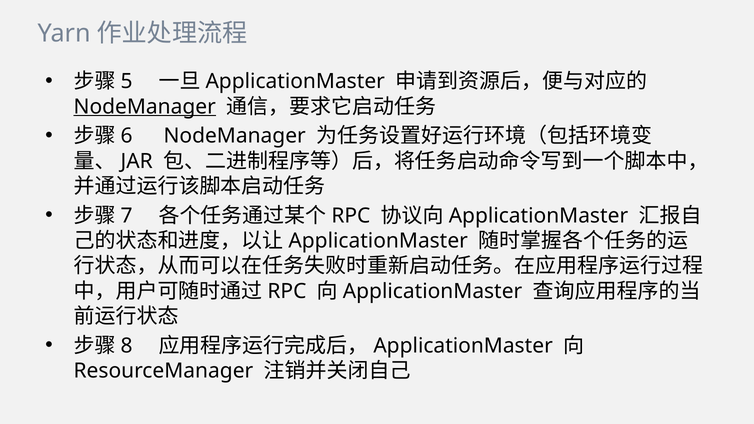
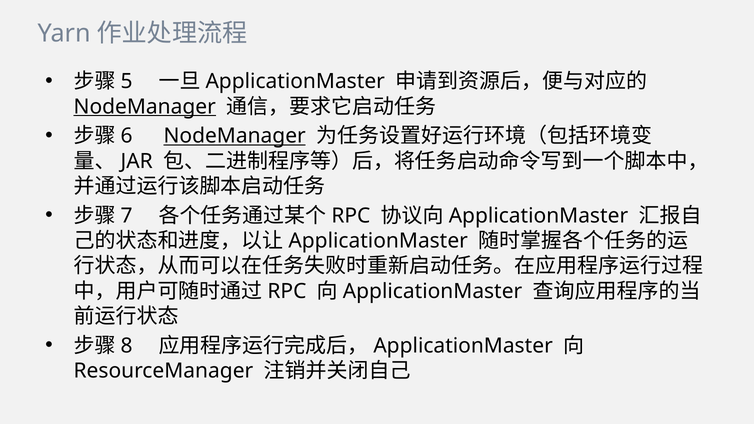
NodeManager underline: none -> present (235, 136)
